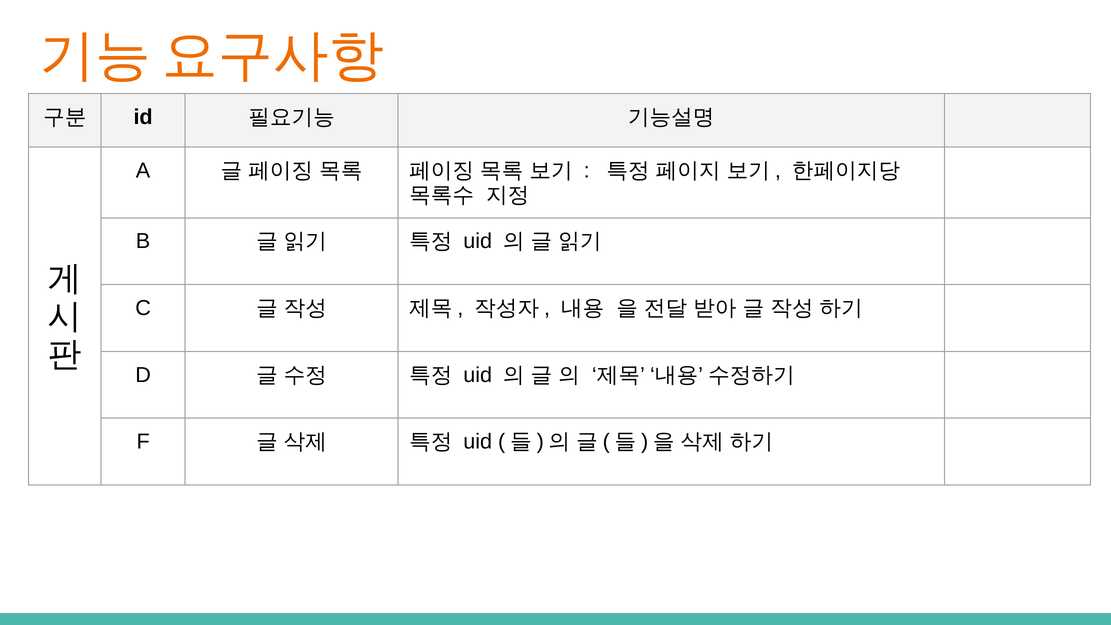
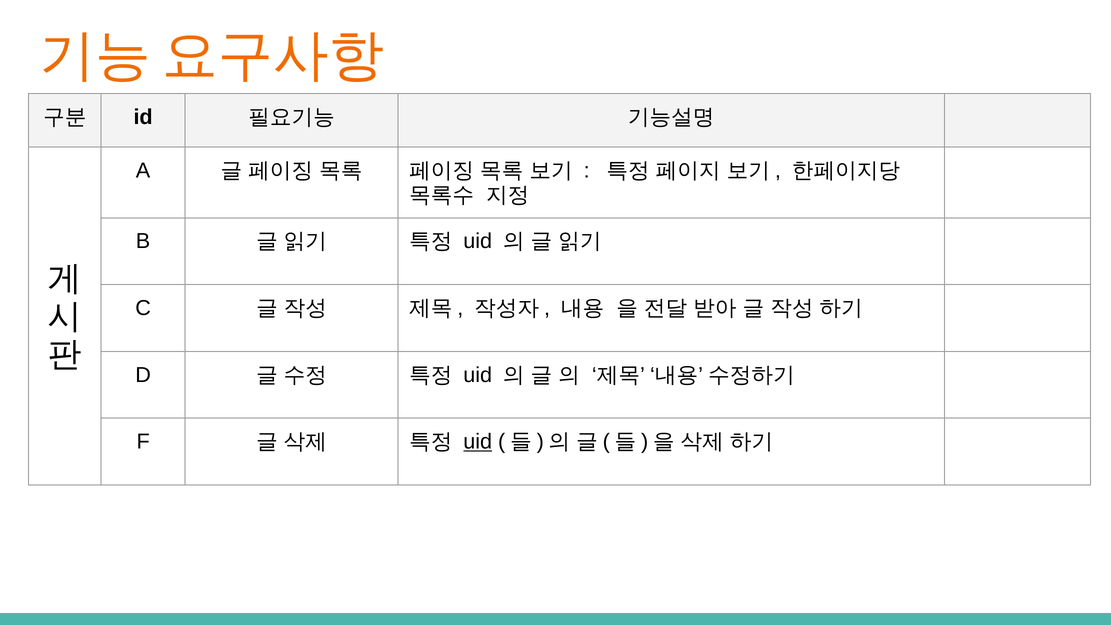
uid underline: none -> present (478, 442)
